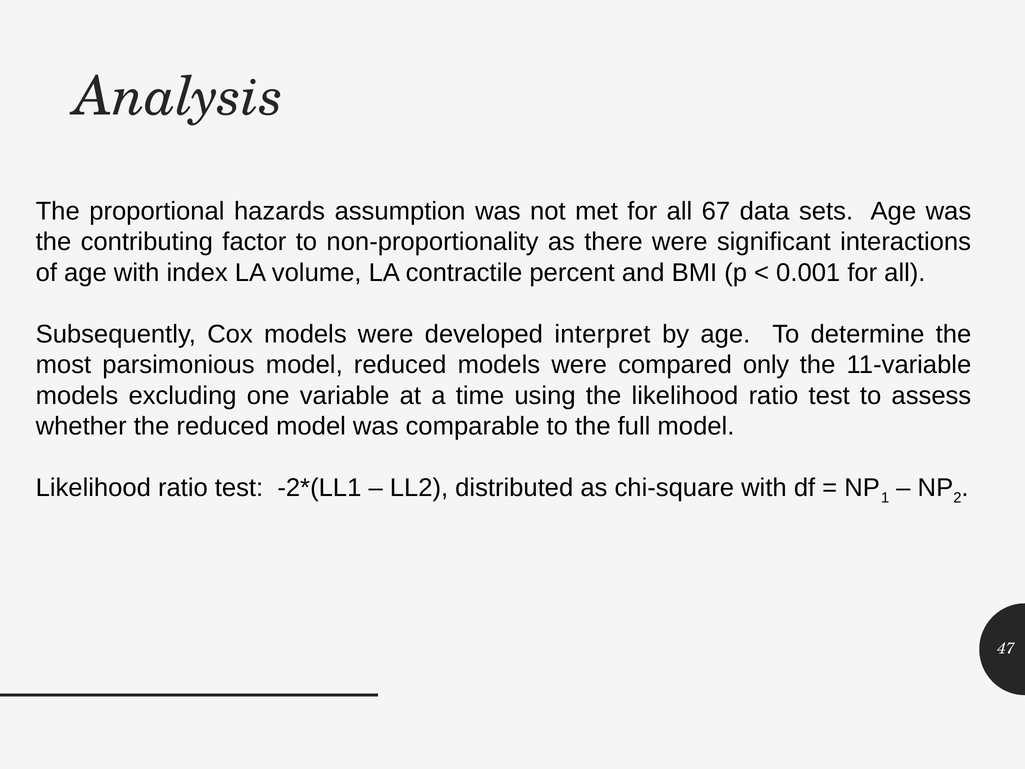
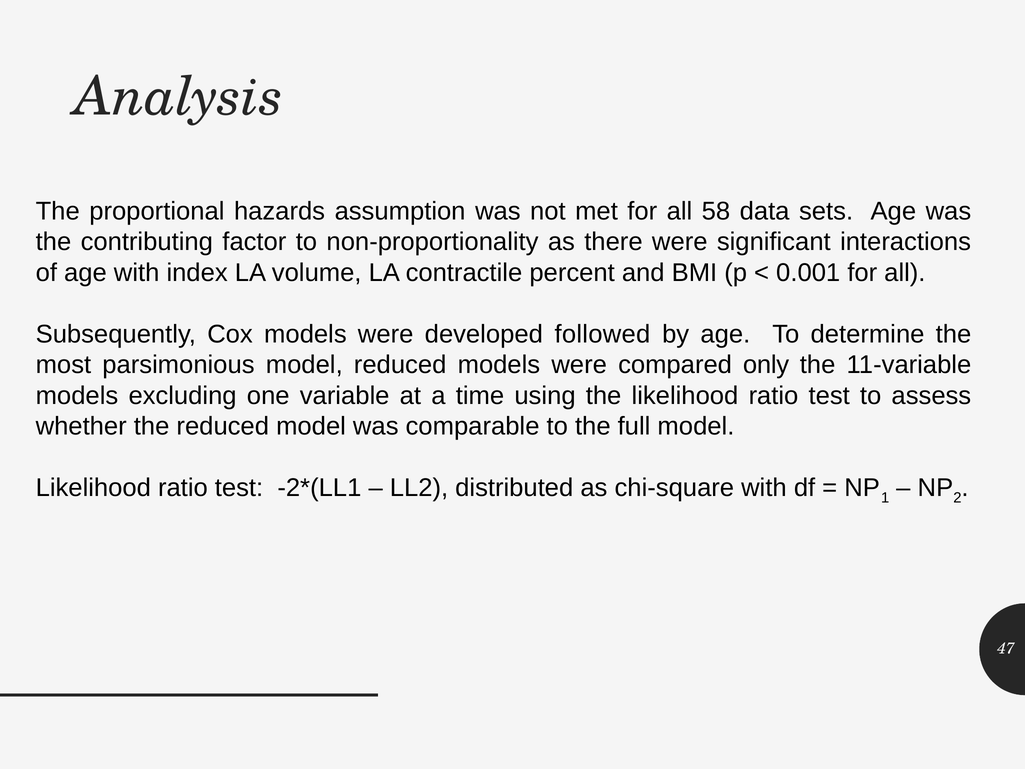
67: 67 -> 58 (716, 211)
interpret: interpret -> followed (602, 334)
